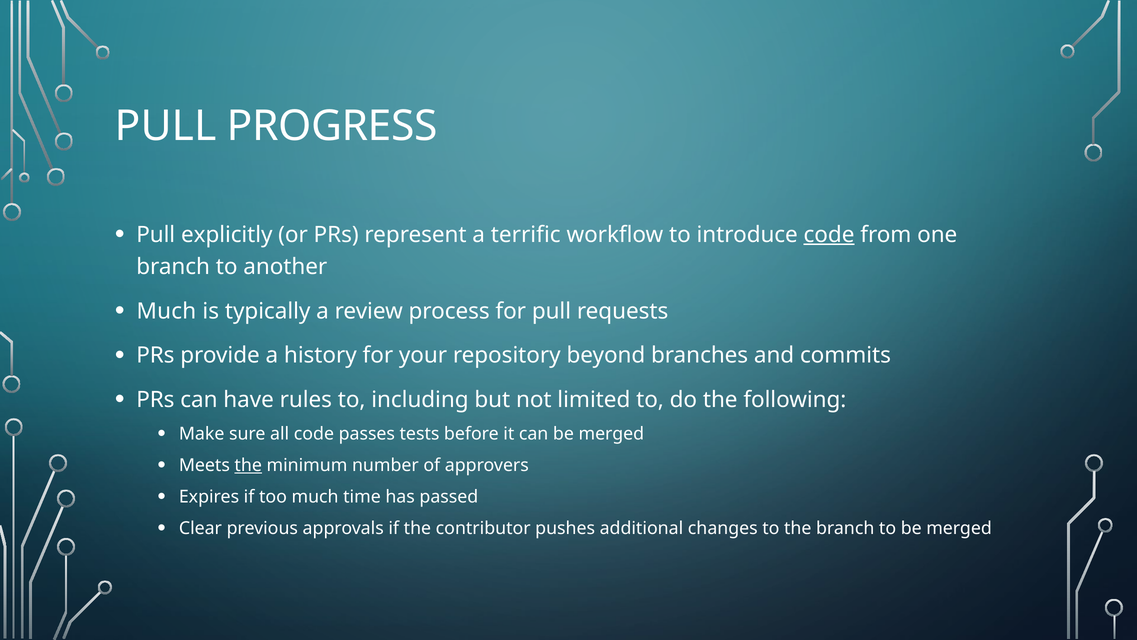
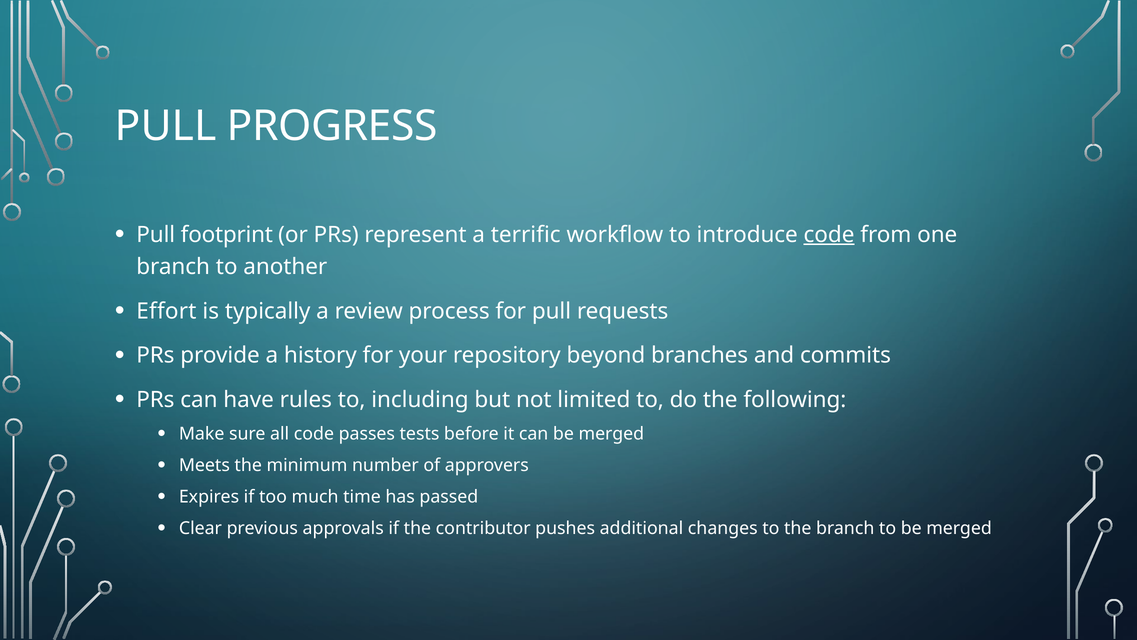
explicitly: explicitly -> footprint (227, 235)
Much: Much -> Effort (166, 311)
the underline: present -> none (248, 465)
